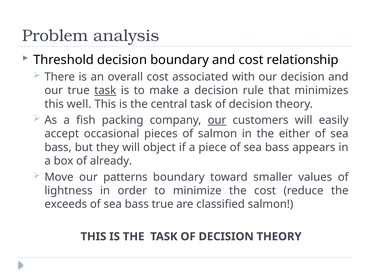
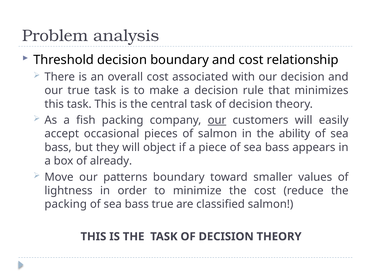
task underline: present -> none (105, 91)
this well: well -> task (79, 104)
either: either -> ability (295, 134)
exceeds: exceeds -> packing (66, 204)
